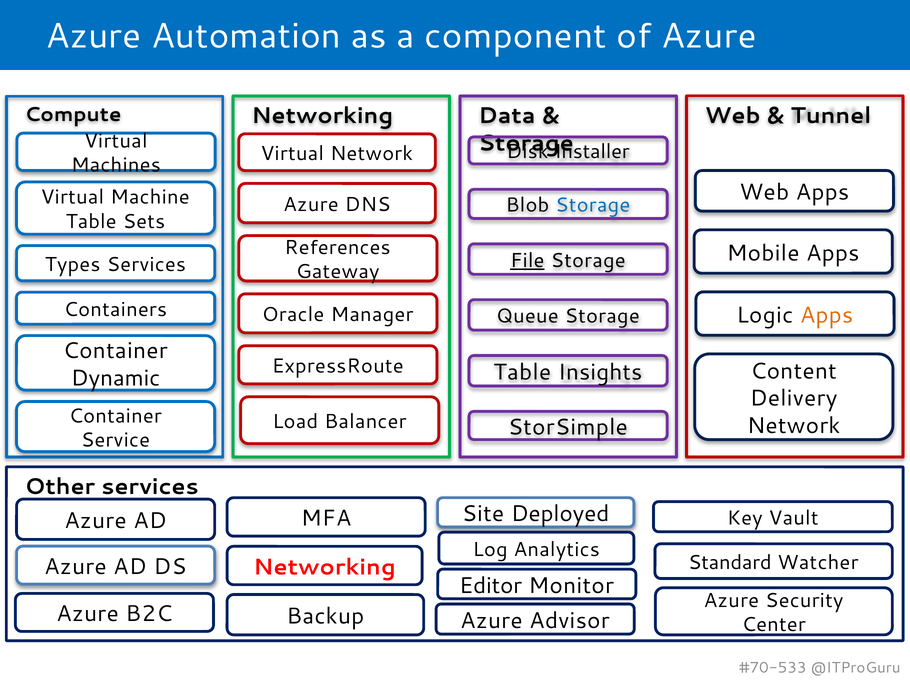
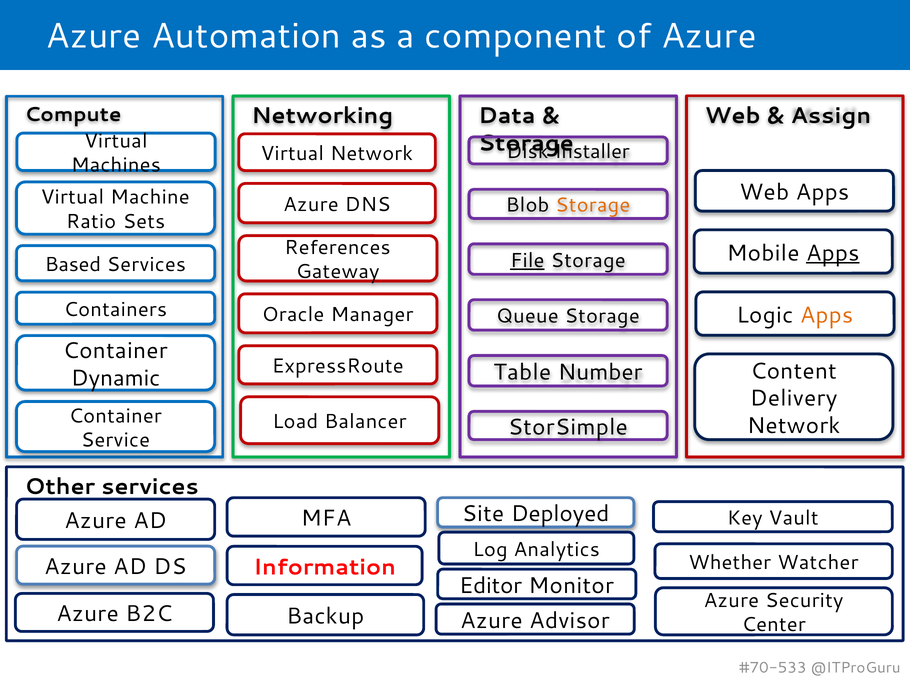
Tunnel: Tunnel -> Assign (831, 116)
Storage colour: blue -> orange (593, 205)
Table: Table -> Ratio (91, 222)
Types: Types -> Based (73, 265)
Apps underline: none -> present (833, 253)
Insights: Insights -> Number (600, 373)
Standard: Standard -> Whether (730, 563)
Networking: Networking -> Information (325, 567)
